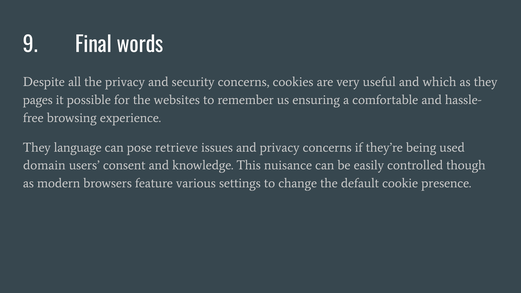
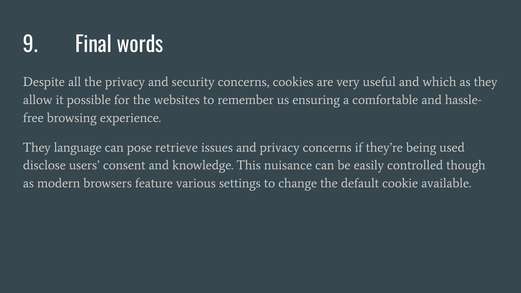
pages: pages -> allow (38, 100)
domain: domain -> disclose (44, 165)
presence: presence -> available (446, 183)
